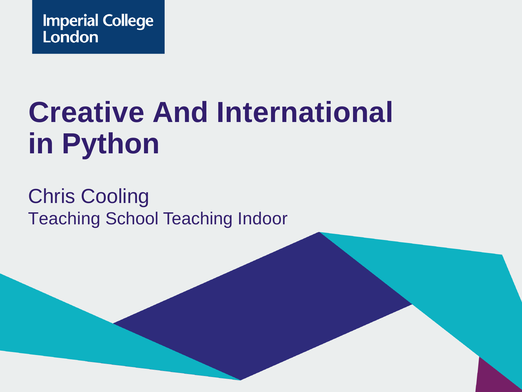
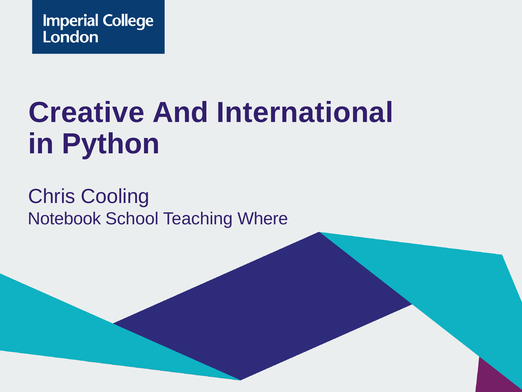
Teaching: Teaching -> Notebook (64, 219)
Indoor: Indoor -> Where (263, 219)
